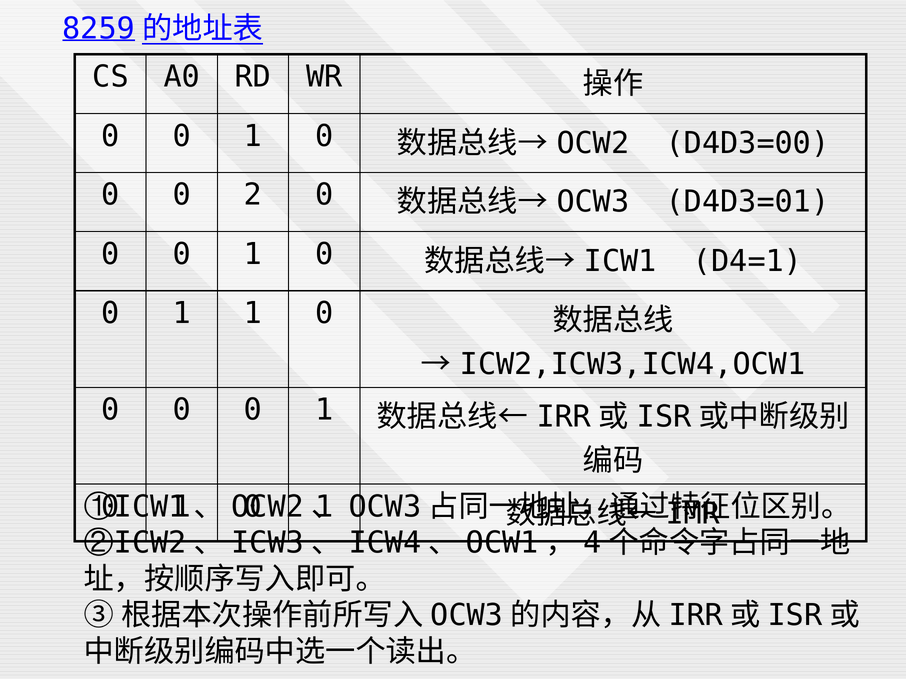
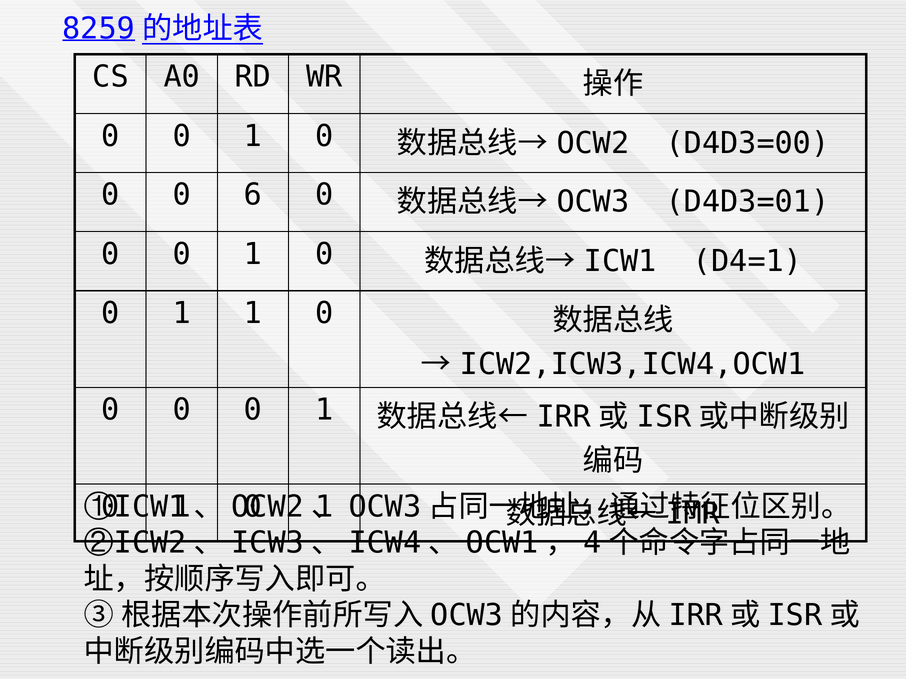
2: 2 -> 6 (253, 195)
